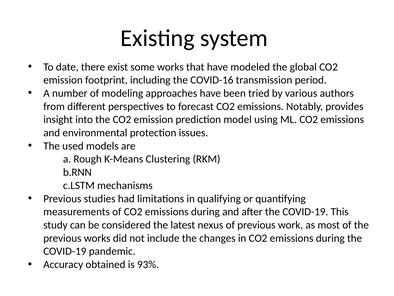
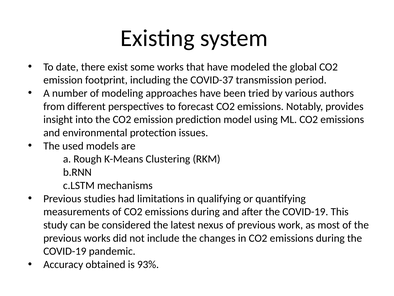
COVID-16: COVID-16 -> COVID-37 (212, 80)
